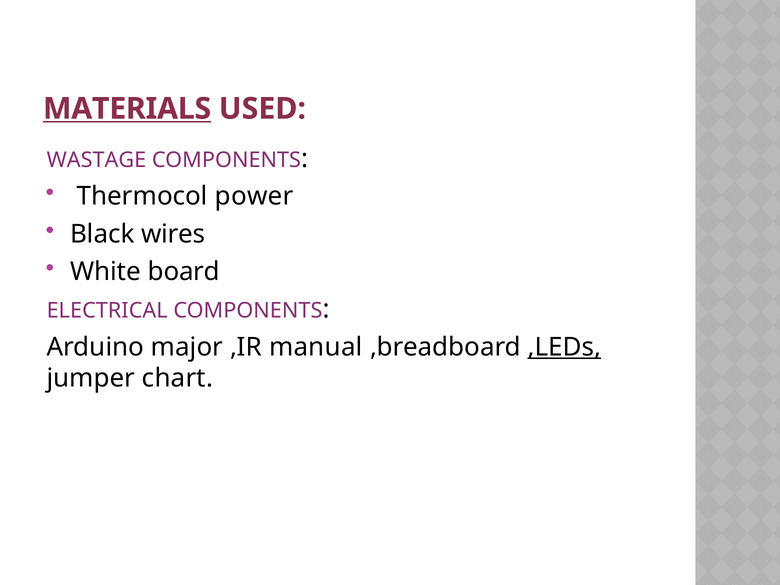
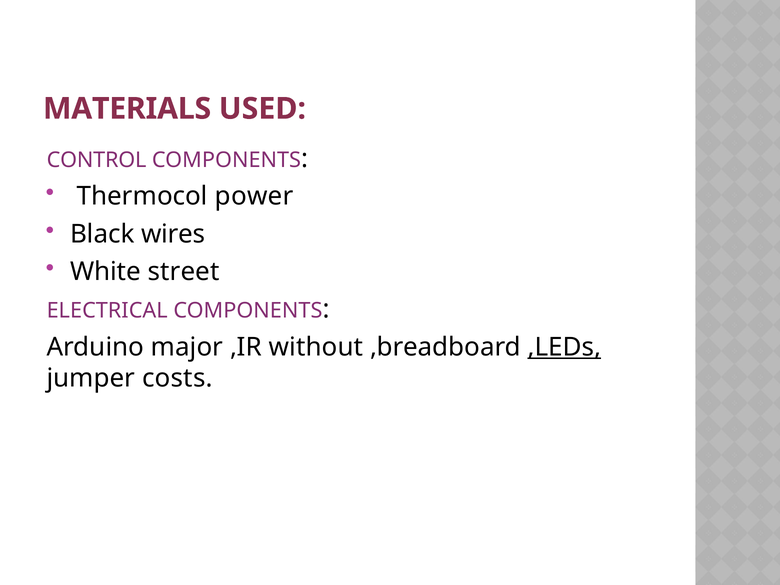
MATERIALS underline: present -> none (127, 109)
WASTAGE: WASTAGE -> CONTROL (97, 160)
board: board -> street (184, 272)
manual: manual -> without (316, 347)
chart: chart -> costs (177, 378)
